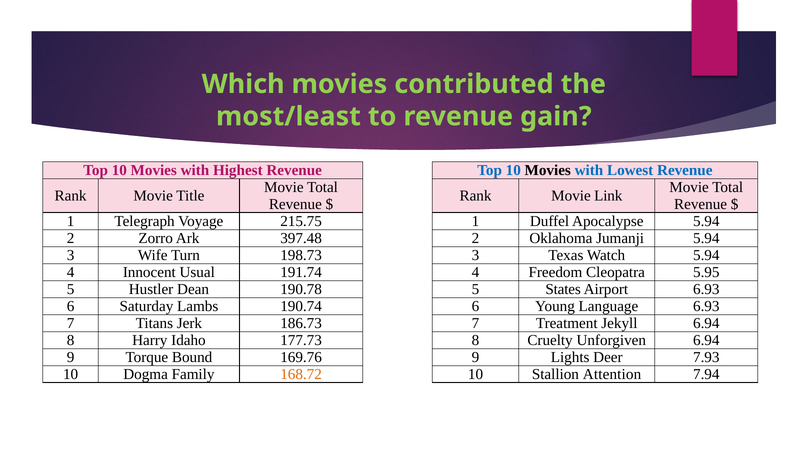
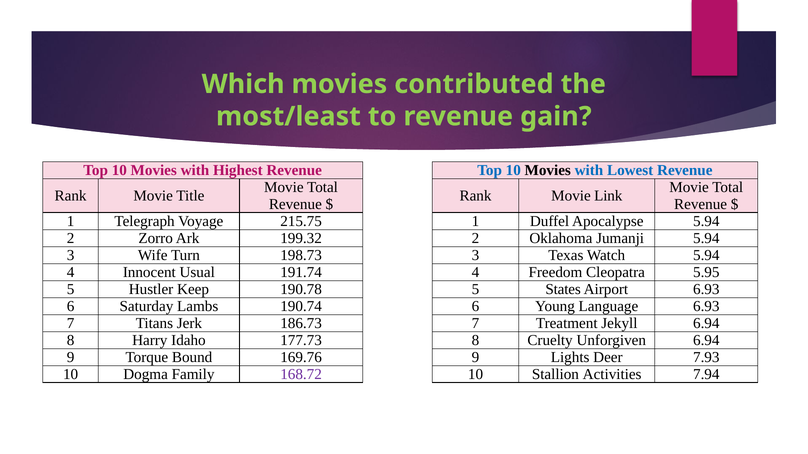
397.48: 397.48 -> 199.32 (301, 238)
Dean: Dean -> Keep (193, 290)
168.72 colour: orange -> purple (301, 375)
Attention: Attention -> Activities (612, 375)
